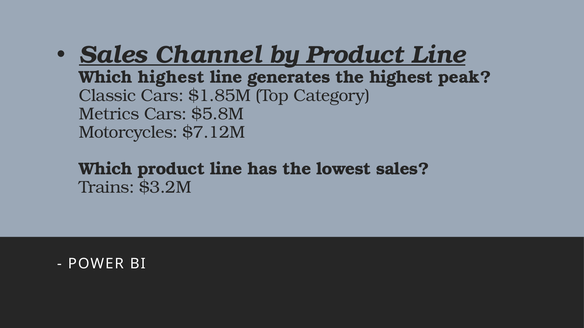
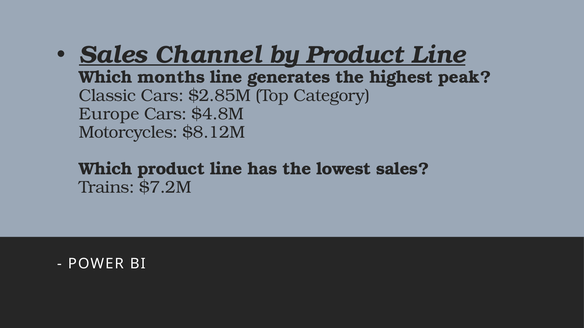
Which highest: highest -> months (171, 77)
$1.85M: $1.85M -> $2.85M (220, 96)
Metrics: Metrics -> Europe (109, 114)
$5.8M: $5.8M -> $4.8M (218, 114)
$7.12M: $7.12M -> $8.12M (214, 132)
$3.2M: $3.2M -> $7.2M (165, 188)
